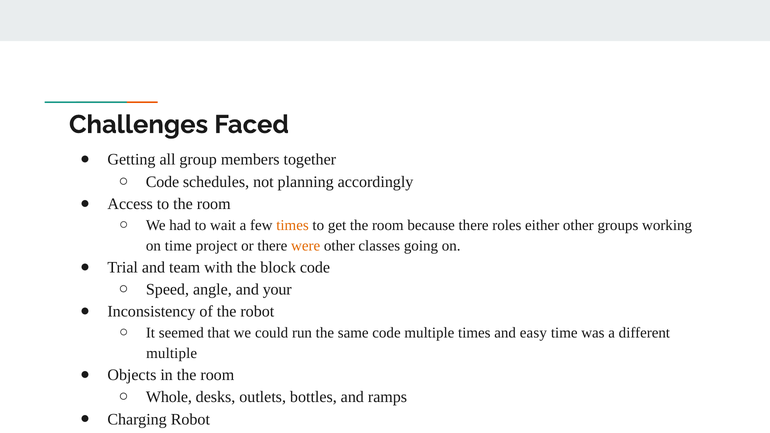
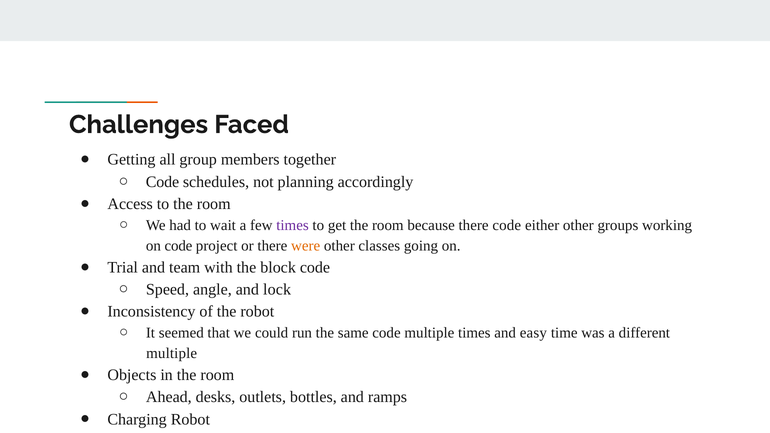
times colour: orange -> purple (293, 225)
there roles: roles -> code (507, 225)
on time: time -> code (178, 246)
your: your -> lock (277, 290)
Whole: Whole -> Ahead (169, 397)
